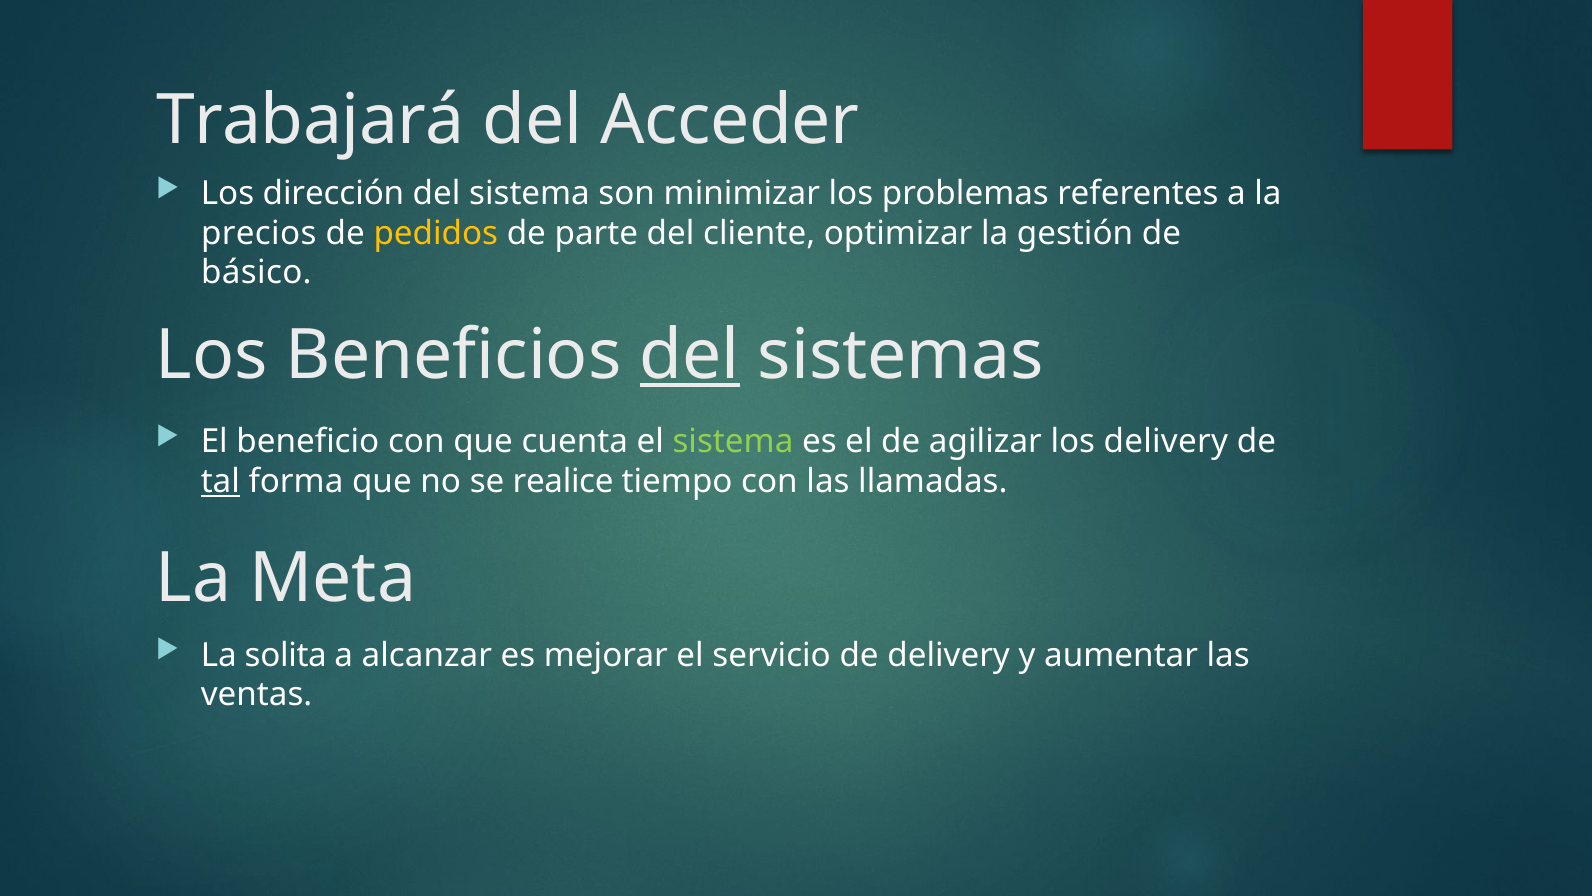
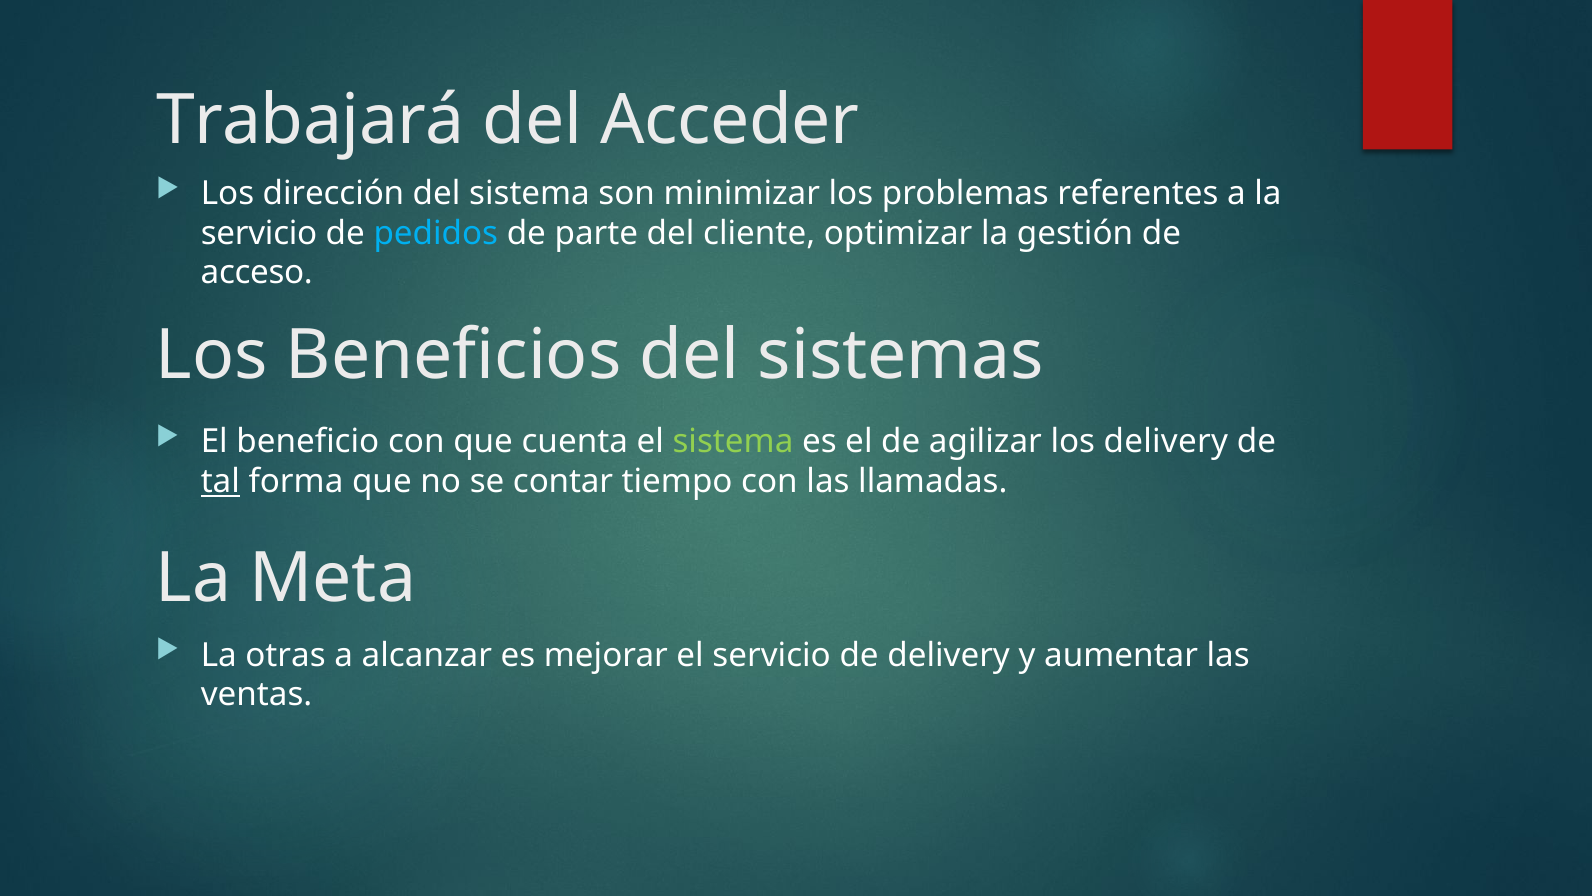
precios: precios -> servicio (259, 233)
pedidos colour: yellow -> light blue (436, 233)
básico: básico -> acceso (257, 273)
del underline: present -> none (690, 355)
realice: realice -> contar (563, 481)
solita: solita -> otras (286, 655)
